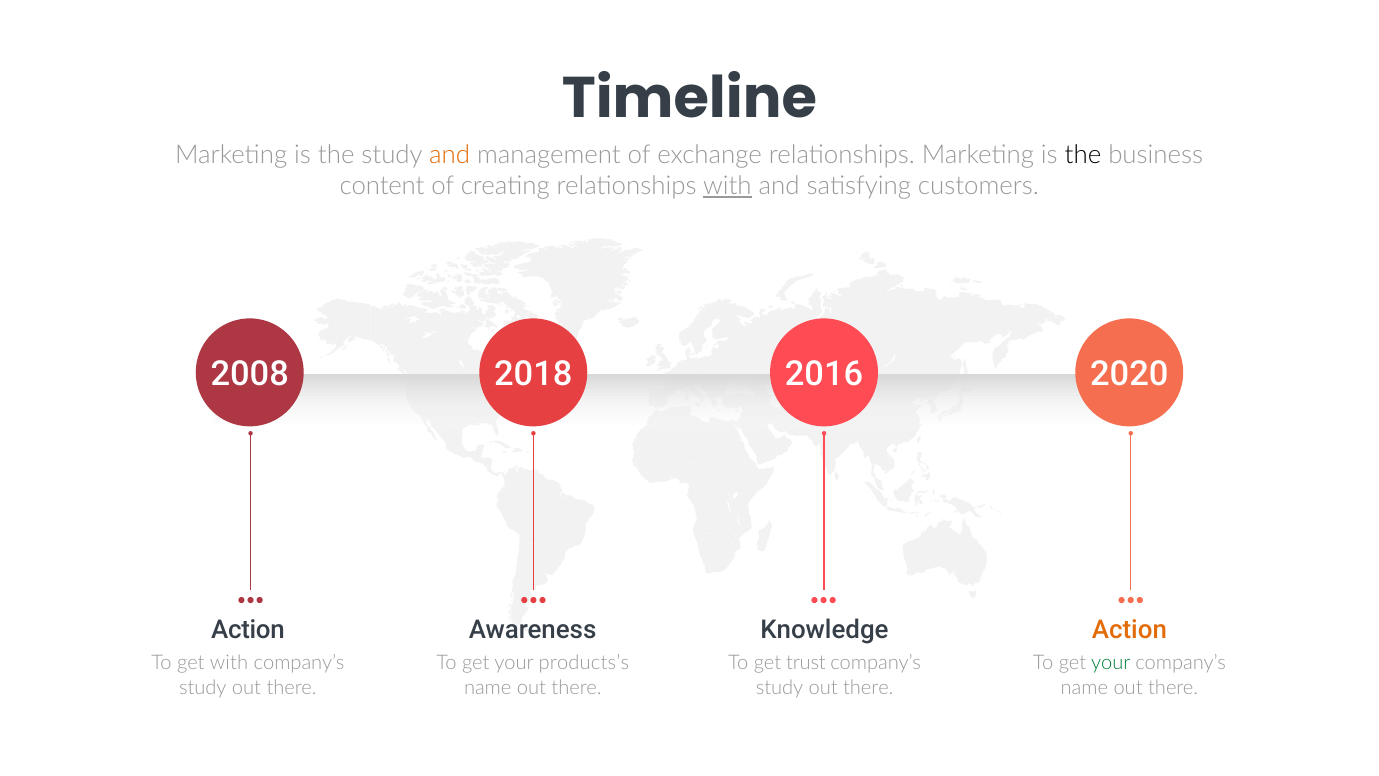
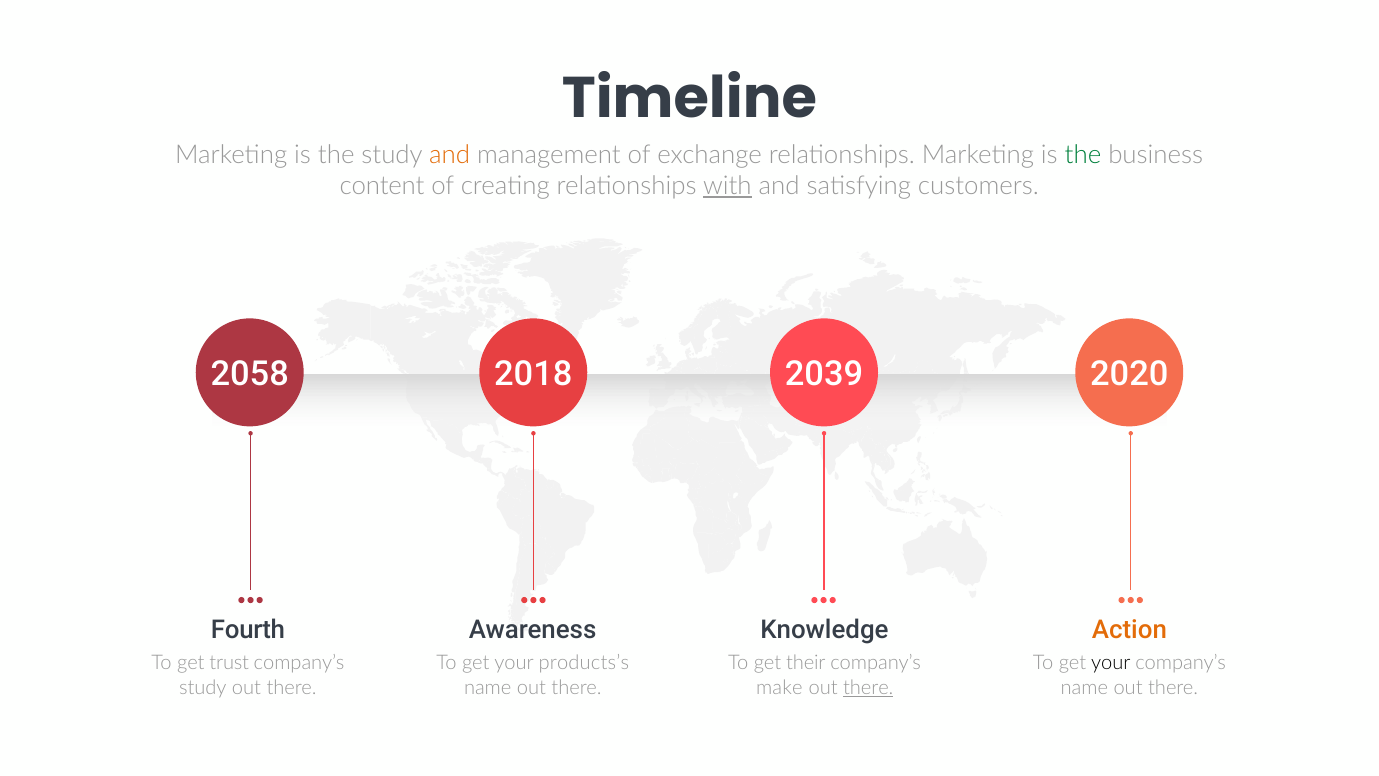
the colour: black -> green (1083, 155)
2008: 2008 -> 2058 (250, 374)
2016: 2016 -> 2039 (824, 374)
Action: Action -> Fourth (248, 630)
get with: with -> trust (229, 663)
trust: trust -> their (806, 663)
your colour: green -> black (1111, 663)
study: study -> make (779, 687)
there underline: none -> present (868, 687)
